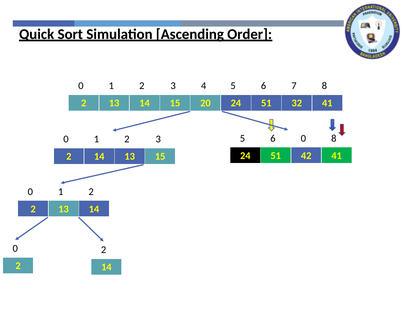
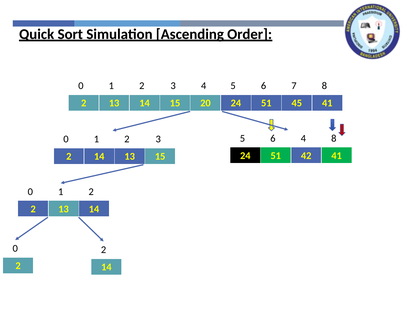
32: 32 -> 45 (297, 103)
6 0: 0 -> 4 (303, 138)
